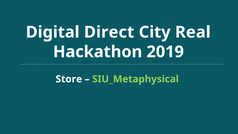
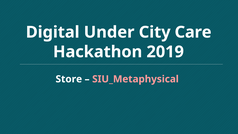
Direct: Direct -> Under (109, 32)
Real: Real -> Care (193, 32)
SIU_Metaphysical colour: light green -> pink (135, 79)
